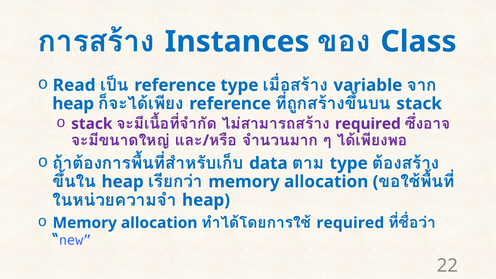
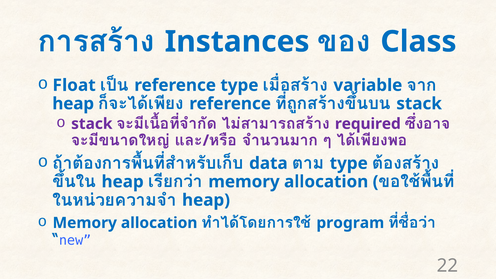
Read: Read -> Float (74, 85)
required: required -> program (350, 223)
